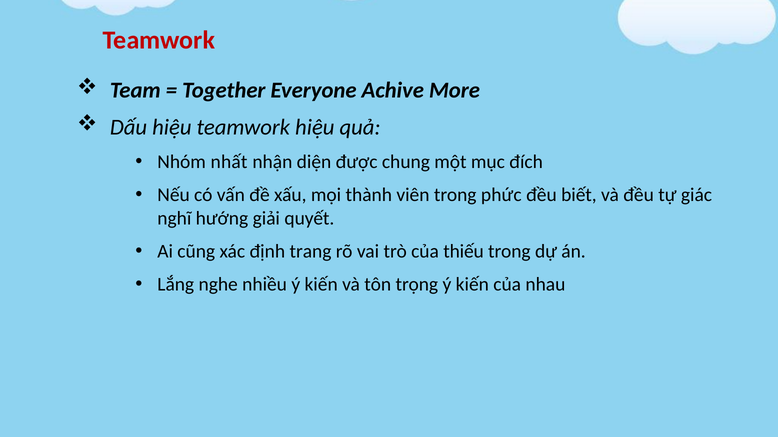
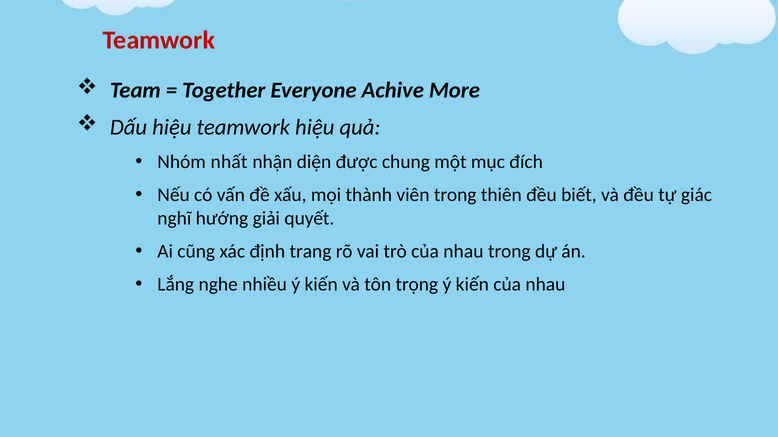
phức: phức -> thiên (501, 195)
trò của thiếu: thiếu -> nhau (463, 252)
